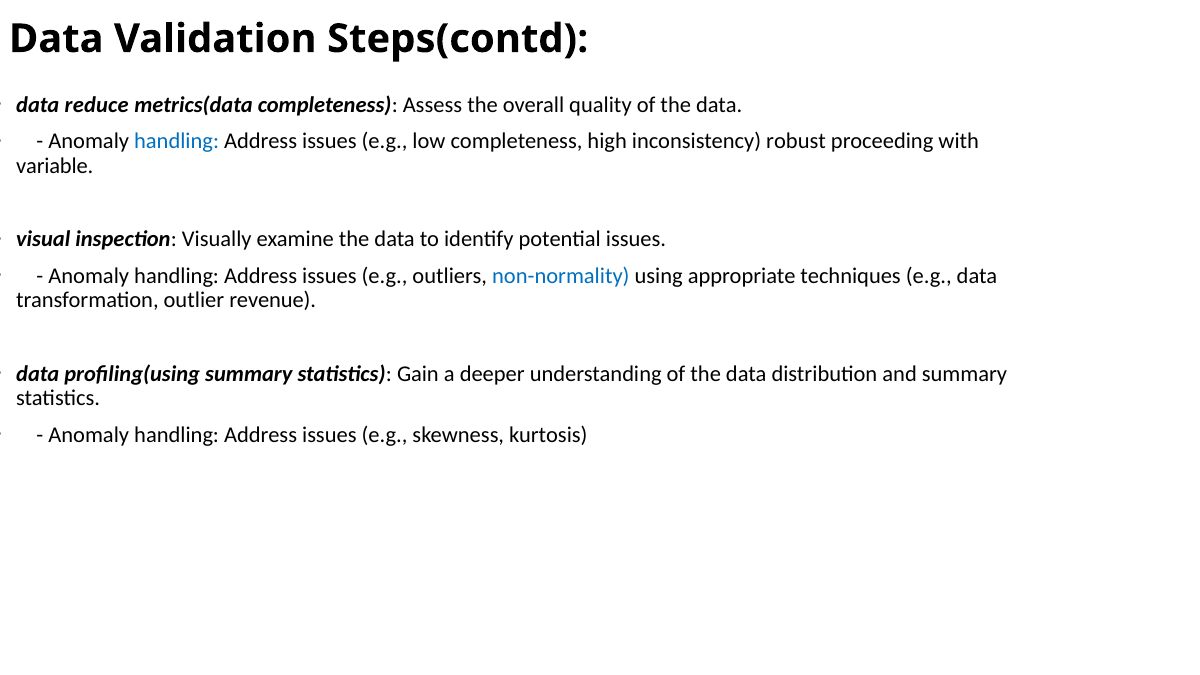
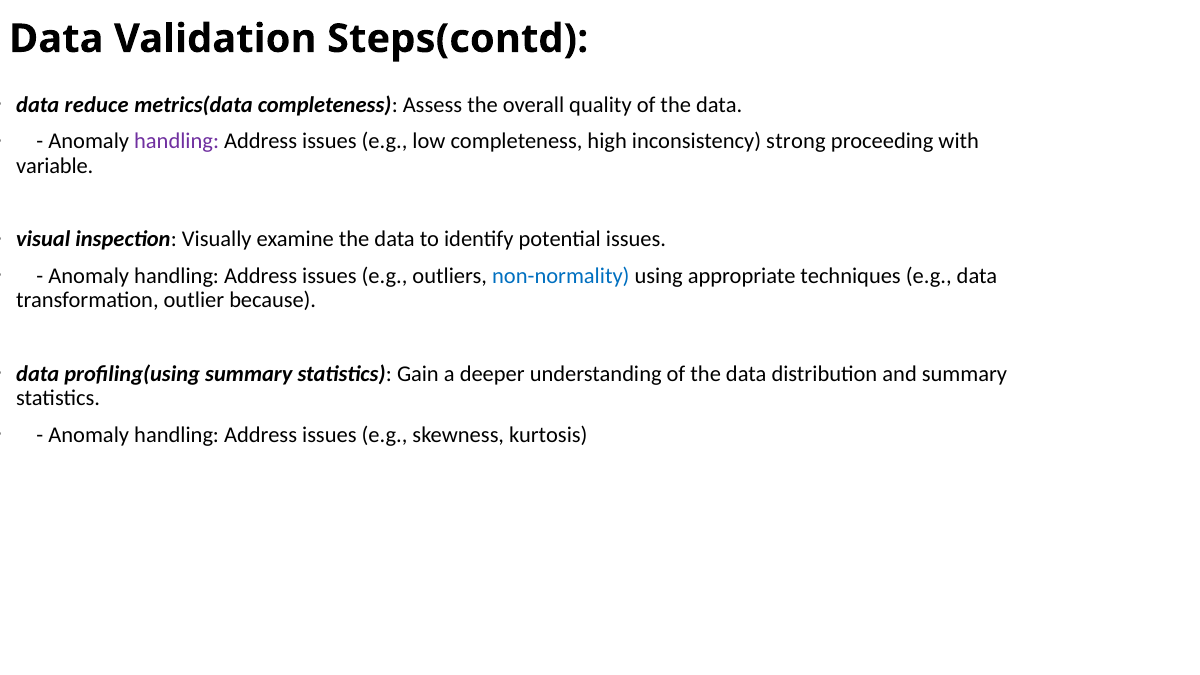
handling colour: blue -> purple (177, 142)
robust: robust -> strong (796, 142)
revenue: revenue -> because (273, 301)
